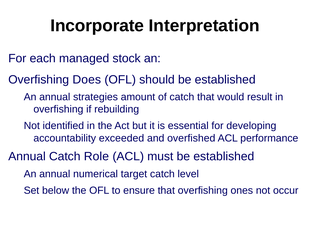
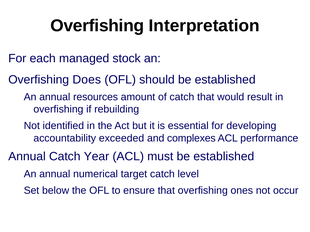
Incorporate: Incorporate -> Overfishing (97, 26)
strategies: strategies -> resources (96, 97)
overfished: overfished -> complexes (191, 139)
Role: Role -> Year (96, 157)
